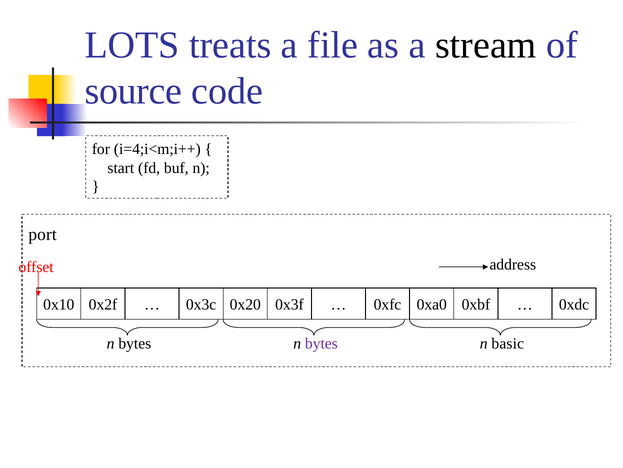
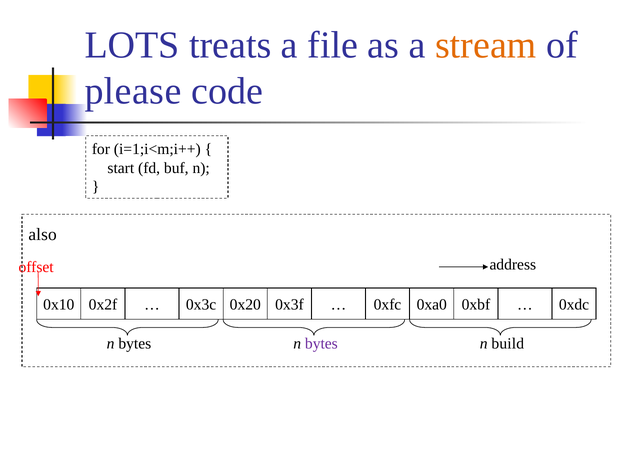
stream colour: black -> orange (486, 45)
source: source -> please (133, 91)
i=4;i<m;i++: i=4;i<m;i++ -> i=1;i<m;i++ (157, 149)
port: port -> also (43, 234)
basic: basic -> build (508, 343)
